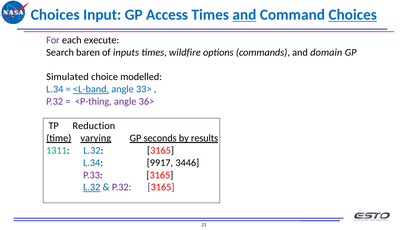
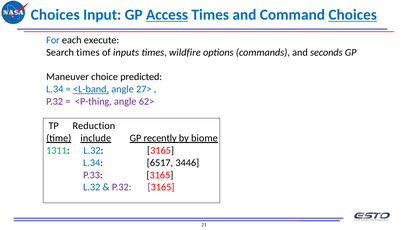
Access underline: none -> present (167, 15)
and underline: present -> none (244, 15)
For colour: purple -> blue (53, 40)
Search baren: baren -> times (88, 52)
domain: domain -> seconds (326, 52)
Simulated: Simulated -> Maneuver (68, 77)
modelled: modelled -> predicted (141, 77)
33>: 33> -> 27> (144, 89)
36>: 36> -> 62> (146, 101)
varying: varying -> include (96, 138)
seconds: seconds -> recently (160, 138)
results: results -> biome (204, 138)
9917: 9917 -> 6517 (160, 162)
L.32 underline: present -> none (92, 187)
